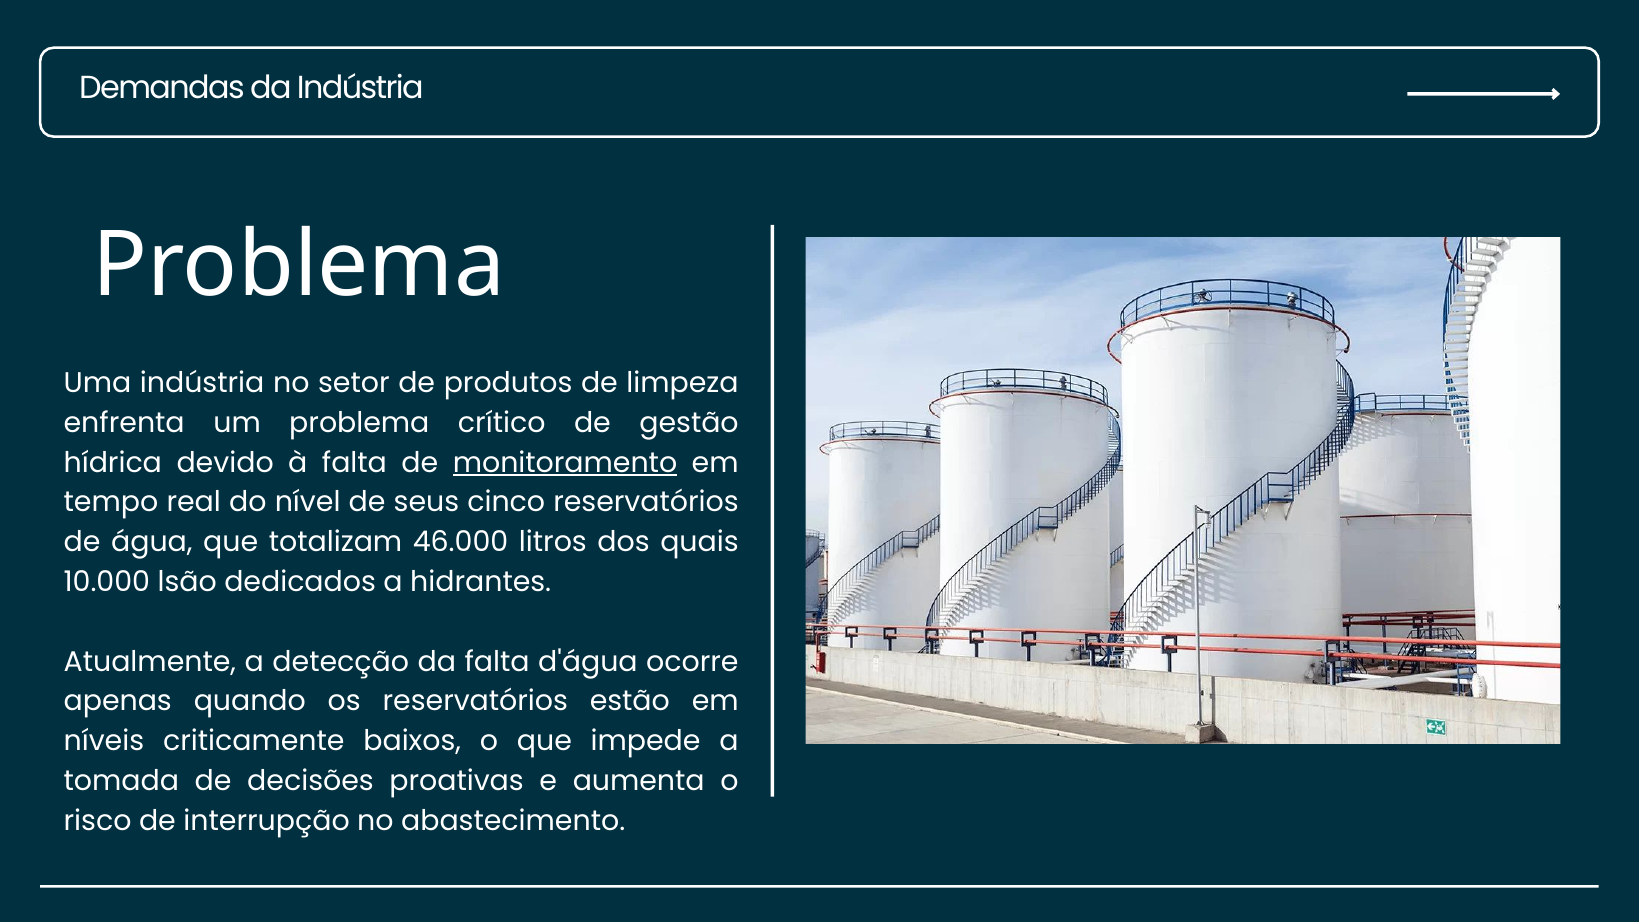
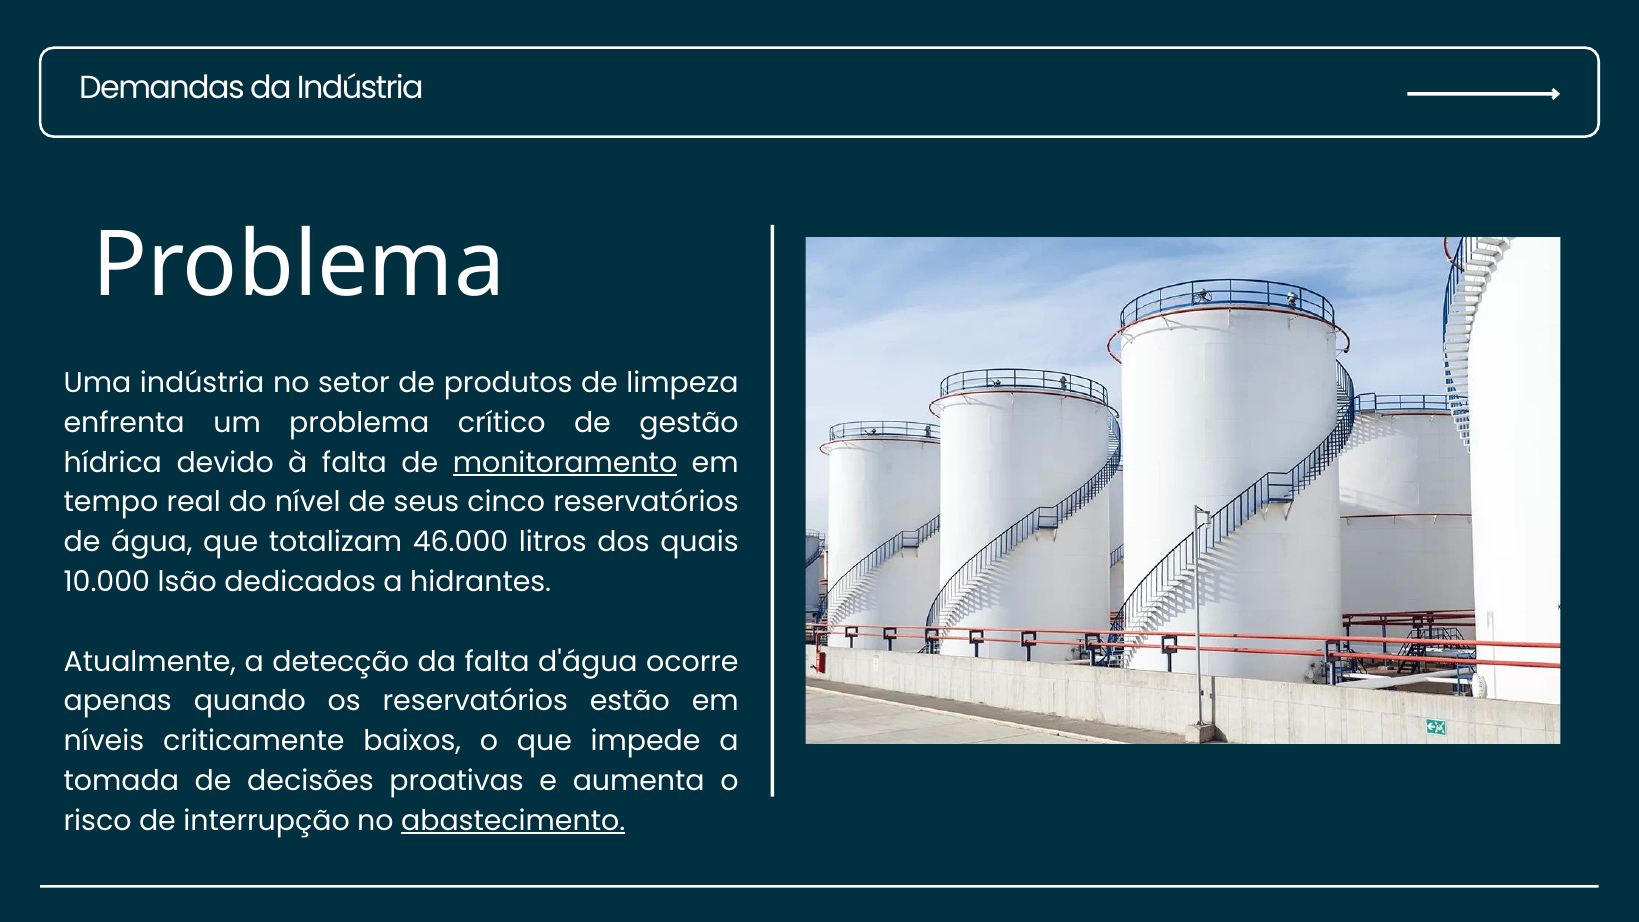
abastecimento underline: none -> present (513, 821)
